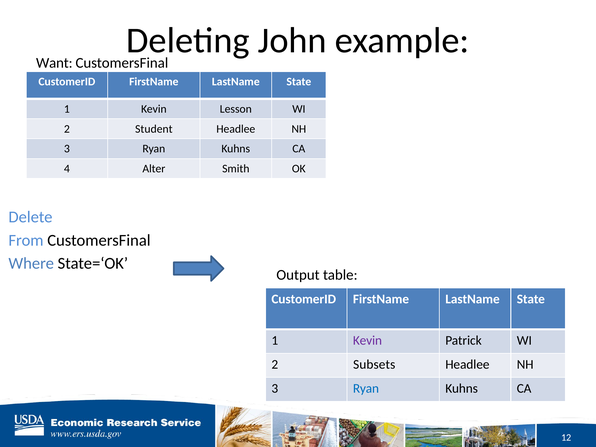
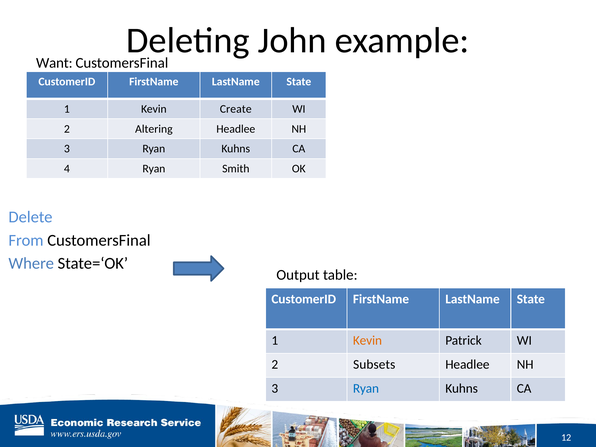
Lesson: Lesson -> Create (236, 109)
Student: Student -> Altering (154, 129)
4 Alter: Alter -> Ryan (154, 169)
Kevin colour: purple -> orange (367, 341)
